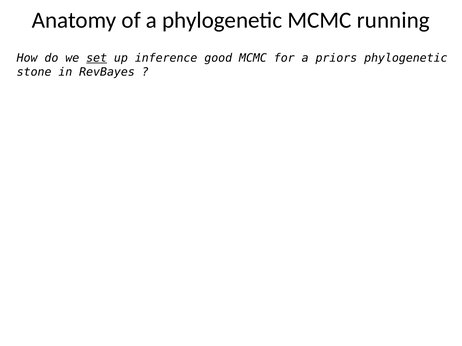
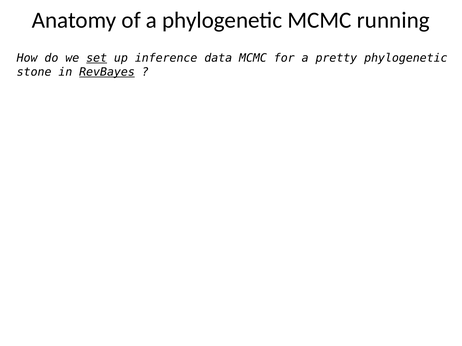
good: good -> data (218, 58)
priors: priors -> pretty (336, 58)
RevBayes underline: none -> present (107, 72)
